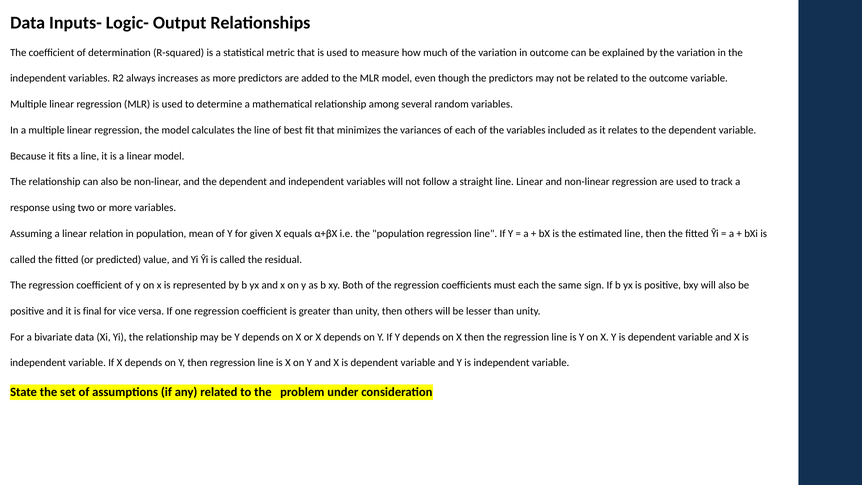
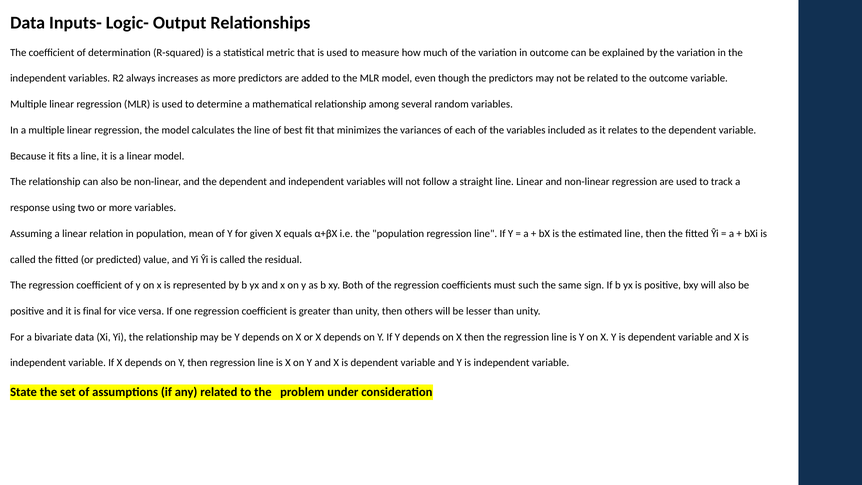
must each: each -> such (529, 285)
